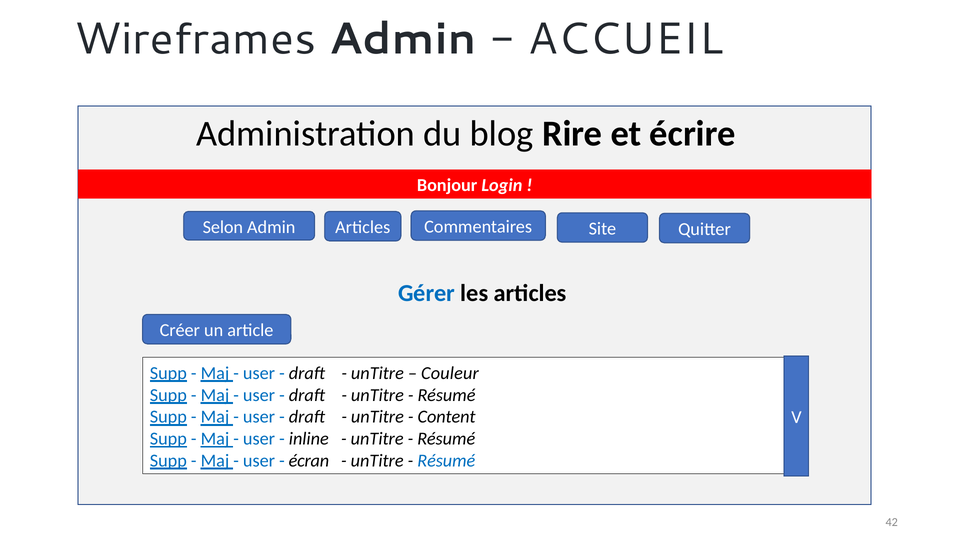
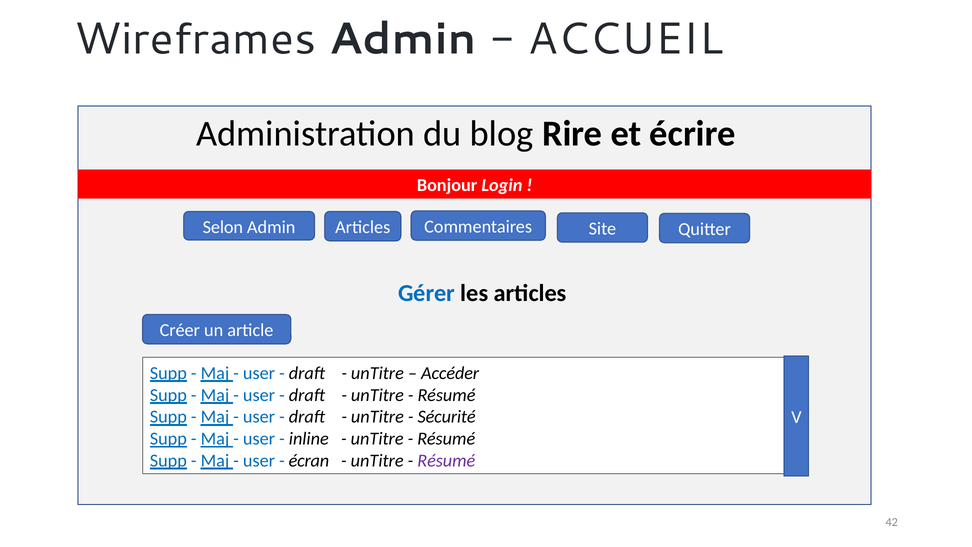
Couleur: Couleur -> Accéder (450, 373)
Content: Content -> Sécurité (447, 417)
Résumé colour: blue -> purple (446, 460)
